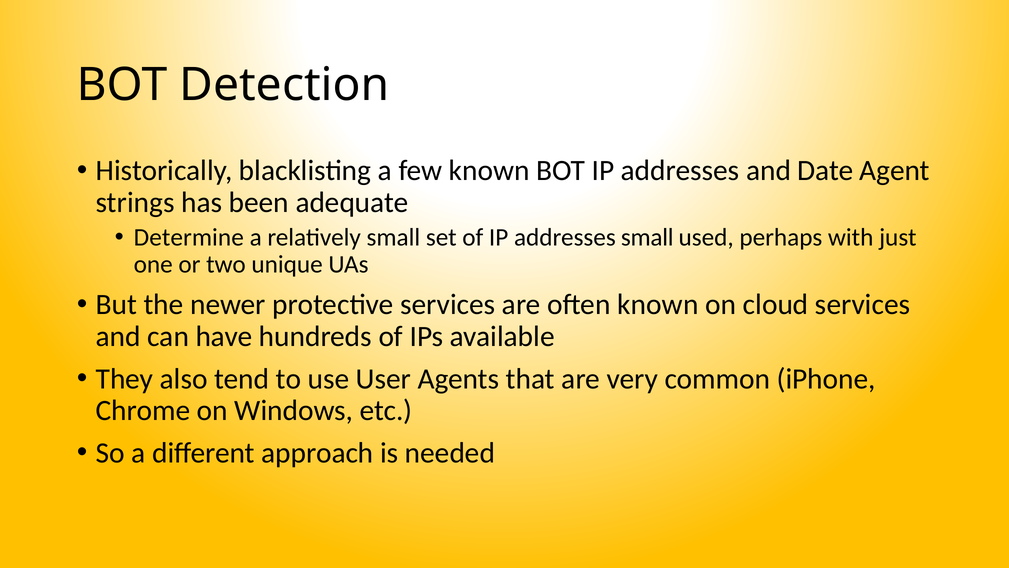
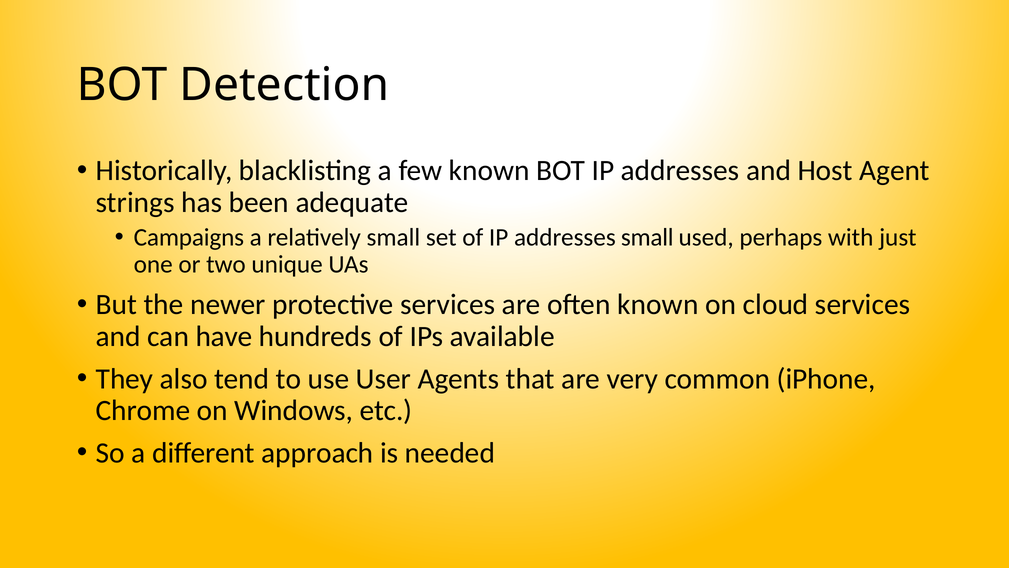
Date: Date -> Host (825, 171)
Determine: Determine -> Campaigns (189, 237)
